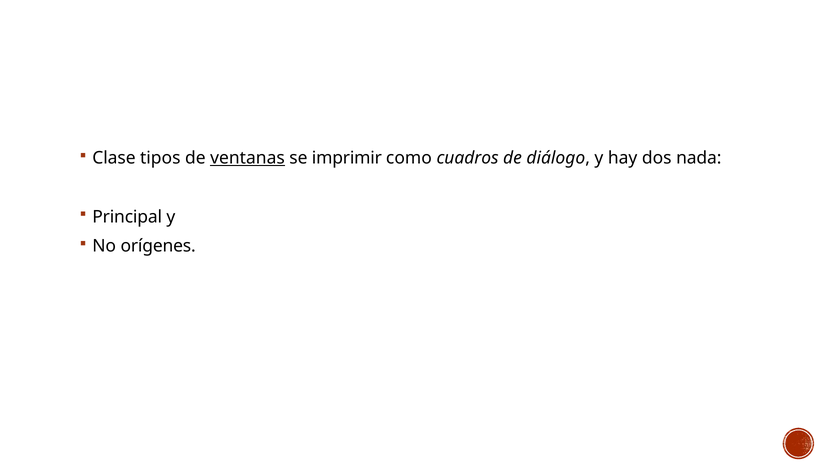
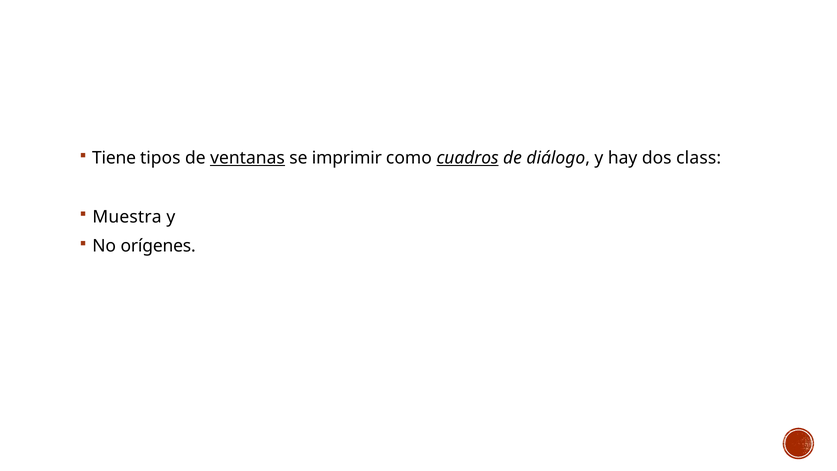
Clase: Clase -> Tiene (114, 158)
cuadros underline: none -> present (468, 158)
nada: nada -> class (699, 158)
Principal: Principal -> Muestra (127, 217)
